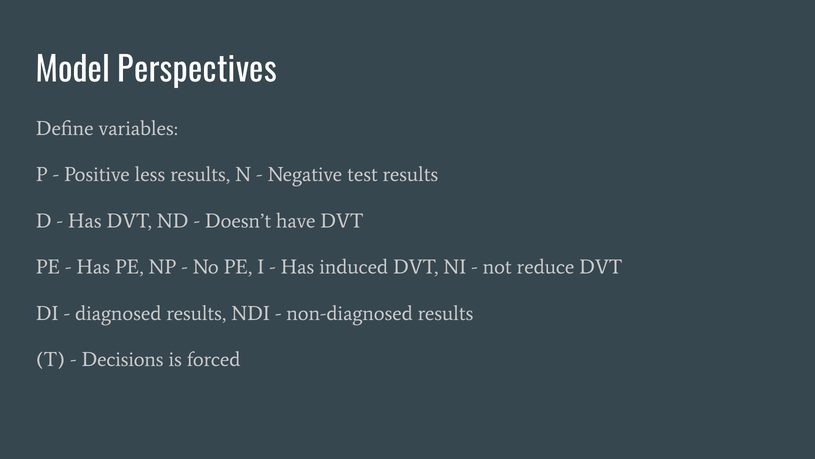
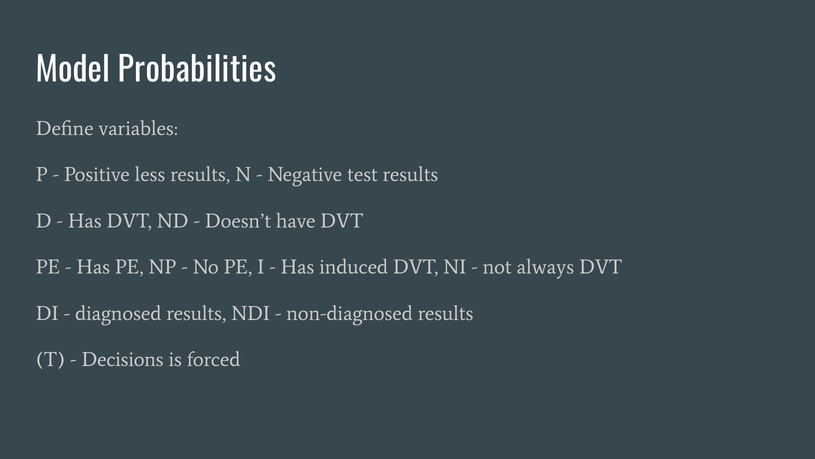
Perspectives: Perspectives -> Probabilities (197, 71)
reduce: reduce -> always (545, 267)
